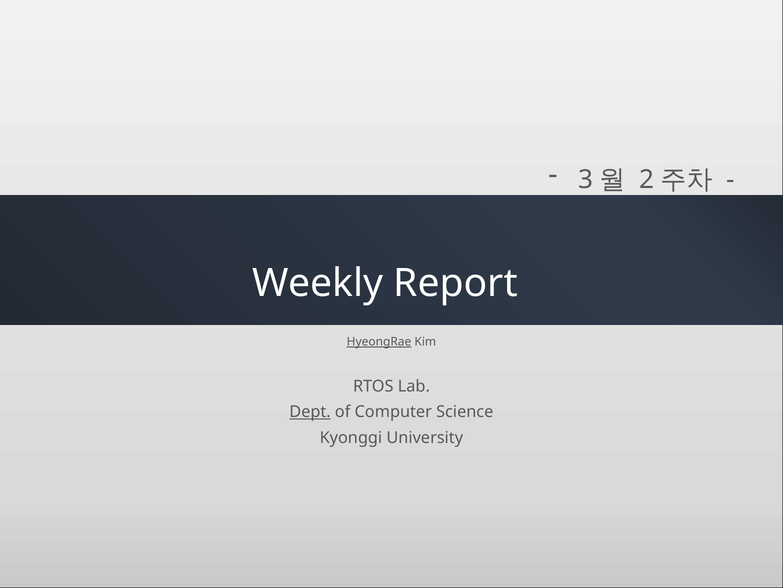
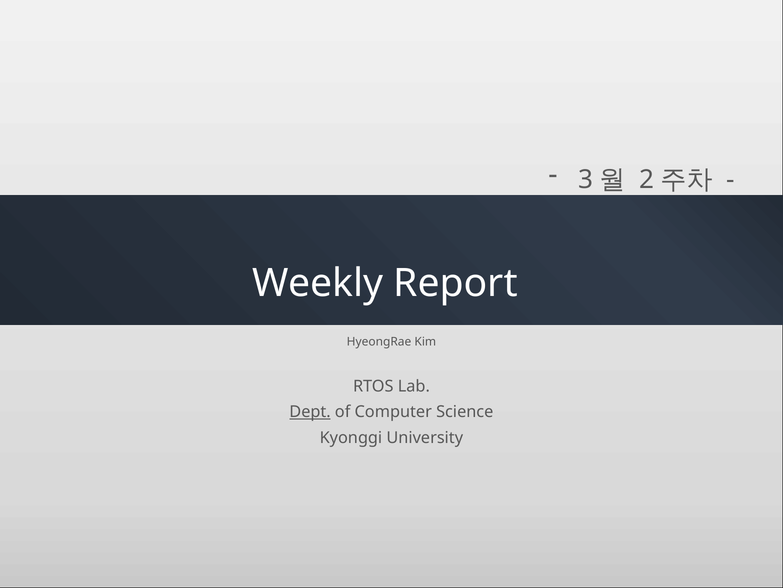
HyeongRae underline: present -> none (379, 341)
